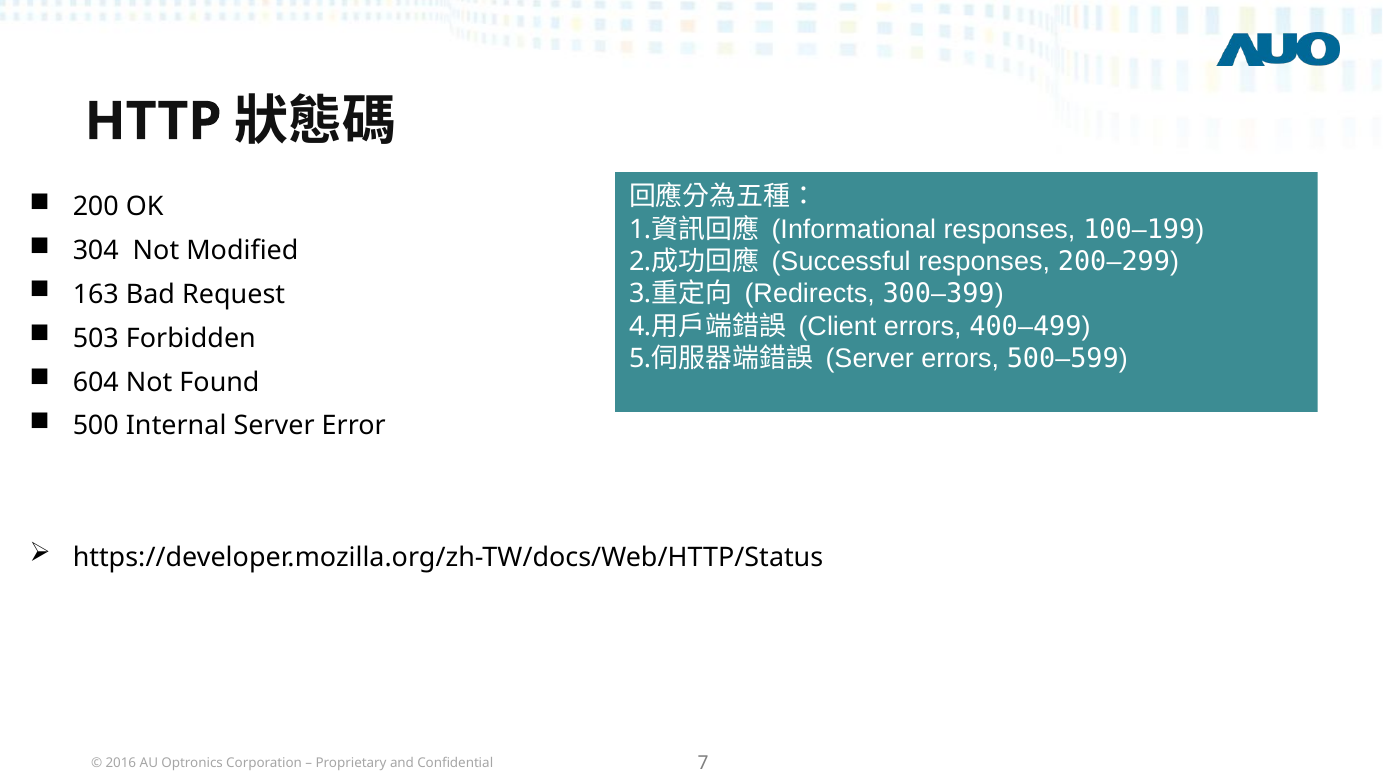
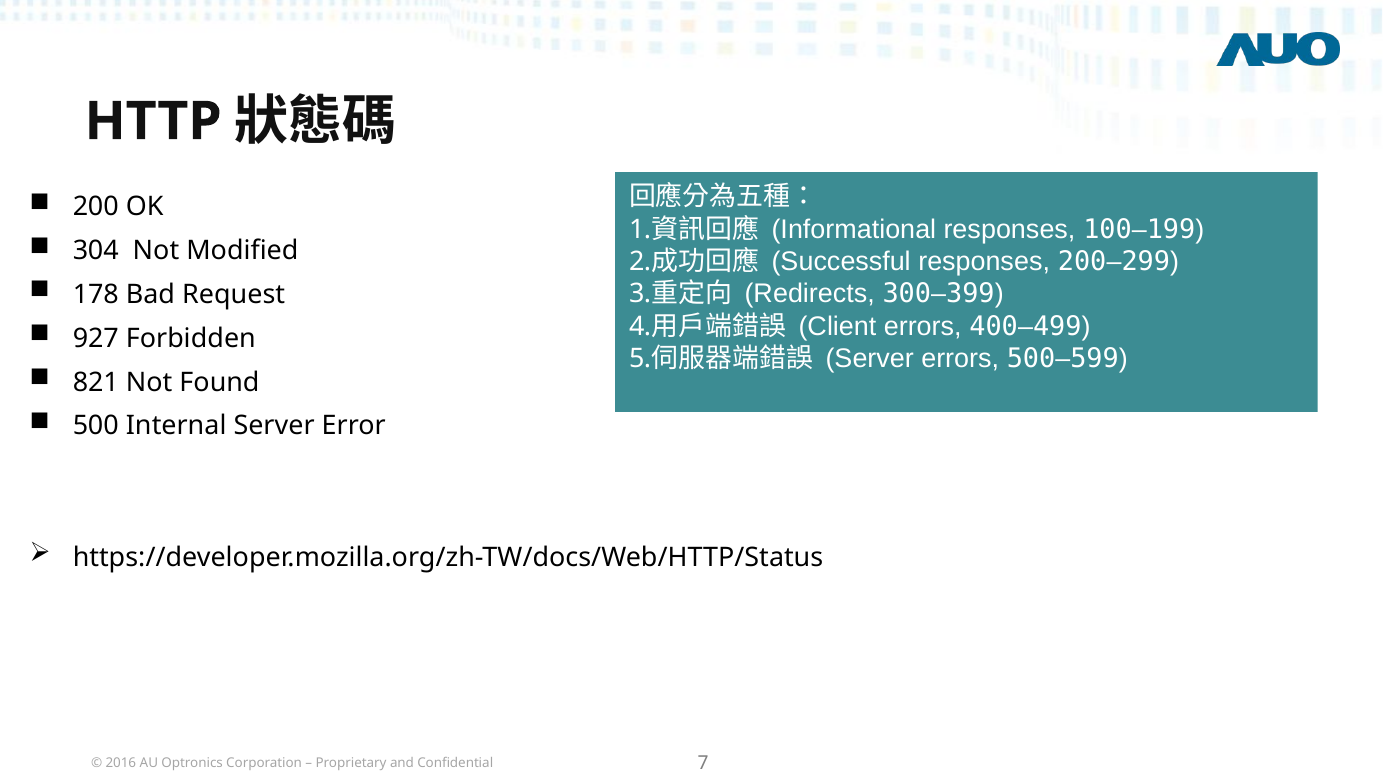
163: 163 -> 178 (96, 295)
503: 503 -> 927 (96, 338)
604: 604 -> 821 (96, 382)
